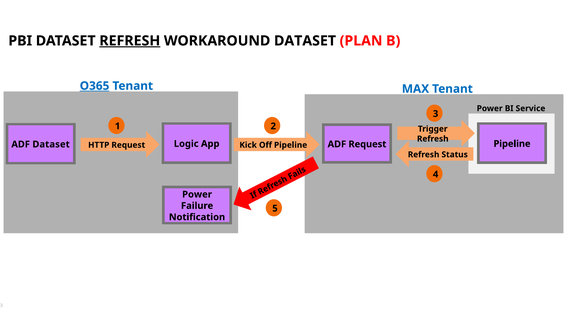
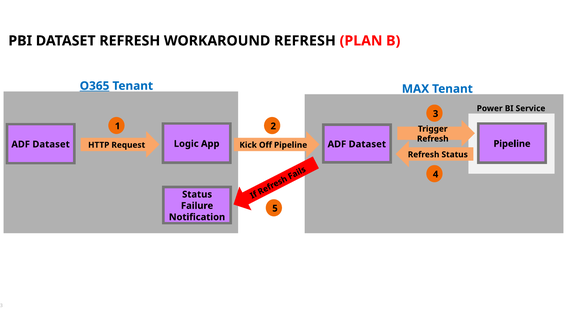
REFRESH underline: present -> none (130, 41)
WORKAROUND DATASET: DATASET -> REFRESH (305, 41)
Request: Request -> Dataset (367, 144)
Power: Power -> Status (197, 194)
